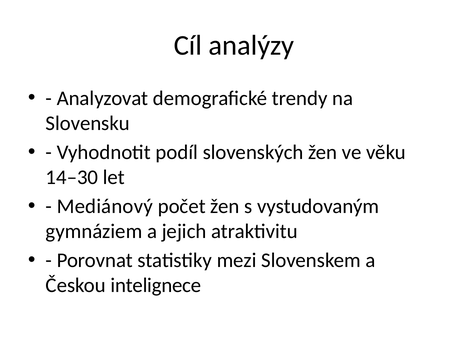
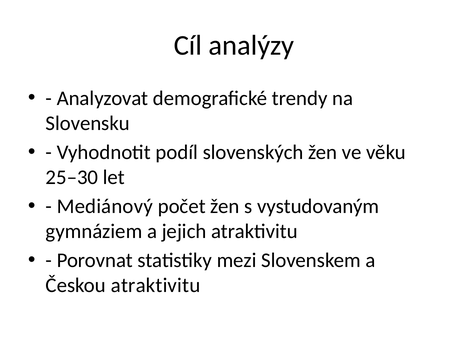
14–30: 14–30 -> 25–30 (72, 177)
Českou intelignece: intelignece -> atraktivitu (156, 285)
